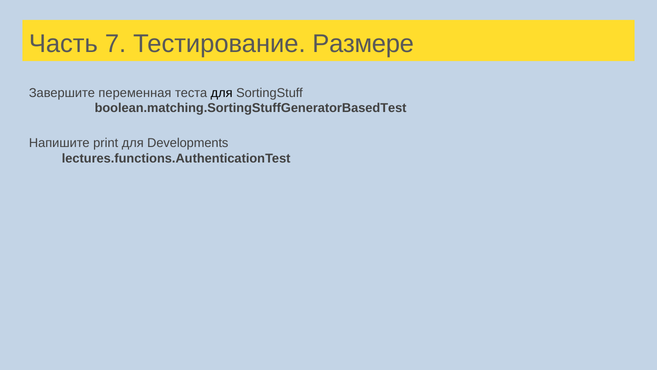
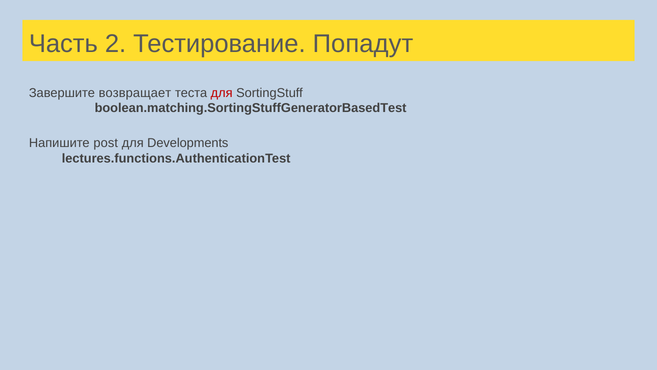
7: 7 -> 2 (116, 44)
Размере: Размере -> Попадут (363, 44)
переменная: переменная -> возвращает (135, 93)
для colour: black -> red (222, 93)
print: print -> post (106, 143)
